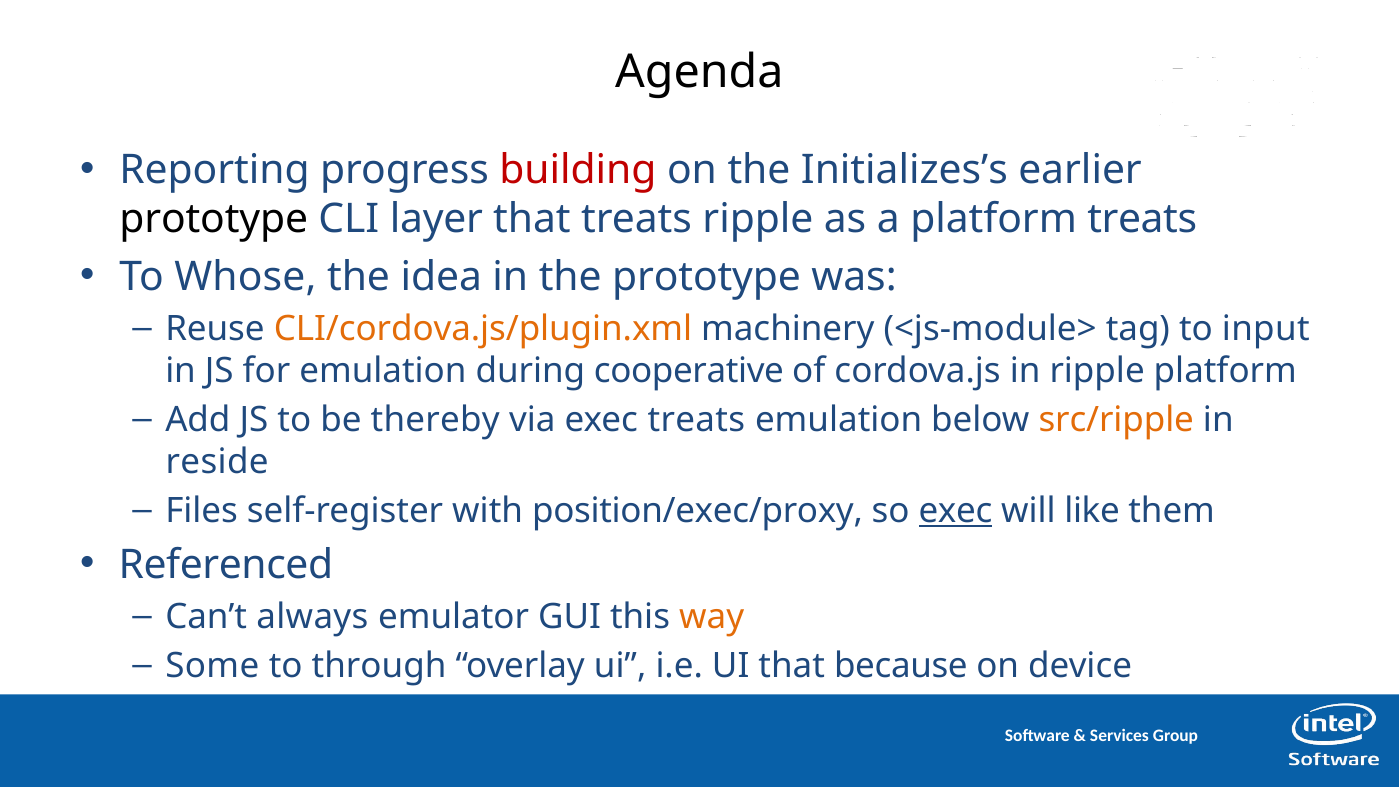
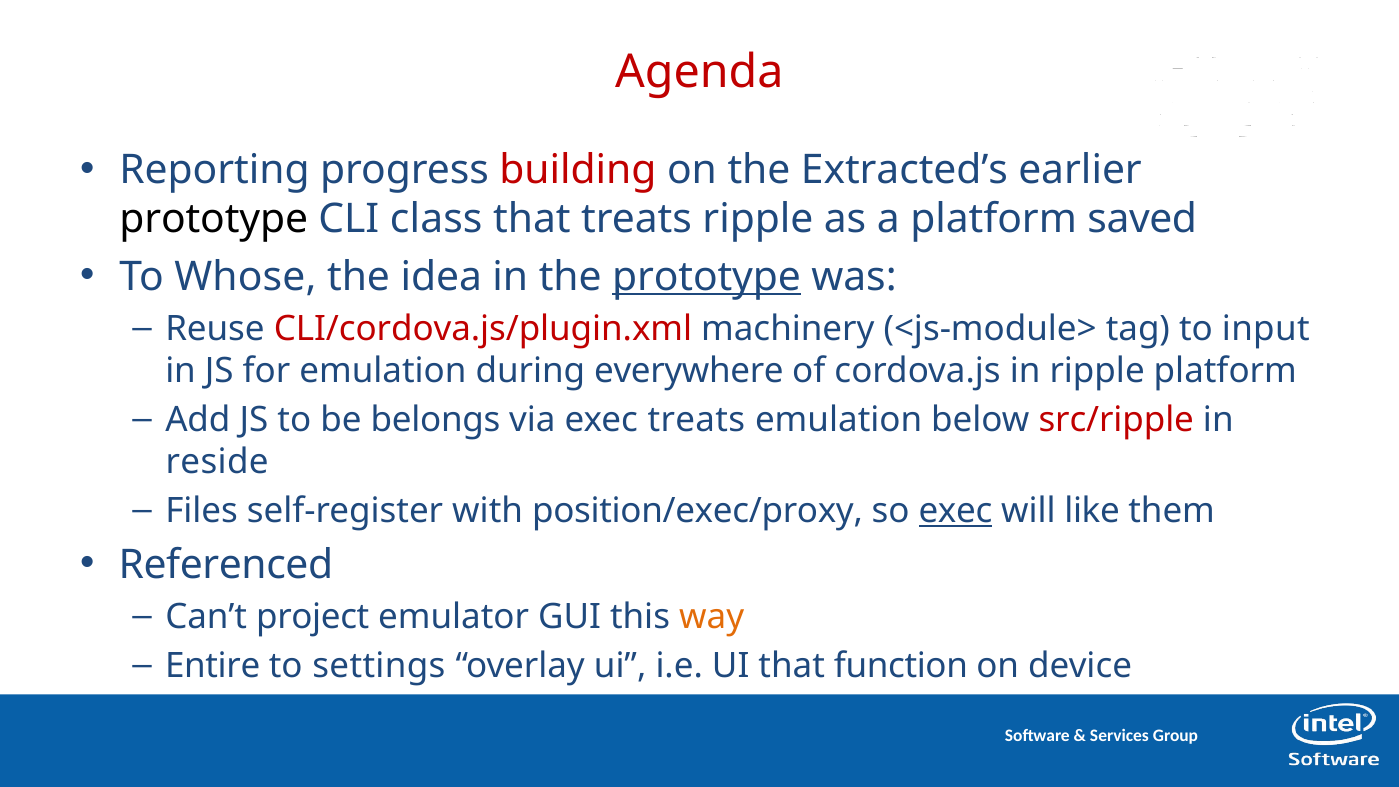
Agenda colour: black -> red (699, 72)
Initializes’s: Initializes’s -> Extracted’s (904, 170)
layer: layer -> class (436, 219)
platform treats: treats -> saved (1142, 219)
prototype underline: none -> present (707, 277)
CLI/cordova.js/plugin.xml colour: orange -> red (483, 329)
cooperative: cooperative -> everywhere (689, 371)
thereby: thereby -> belongs (436, 420)
src/ripple colour: orange -> red (1116, 420)
always: always -> project (313, 617)
Some: Some -> Entire (213, 666)
through: through -> settings (379, 666)
because: because -> function (901, 666)
